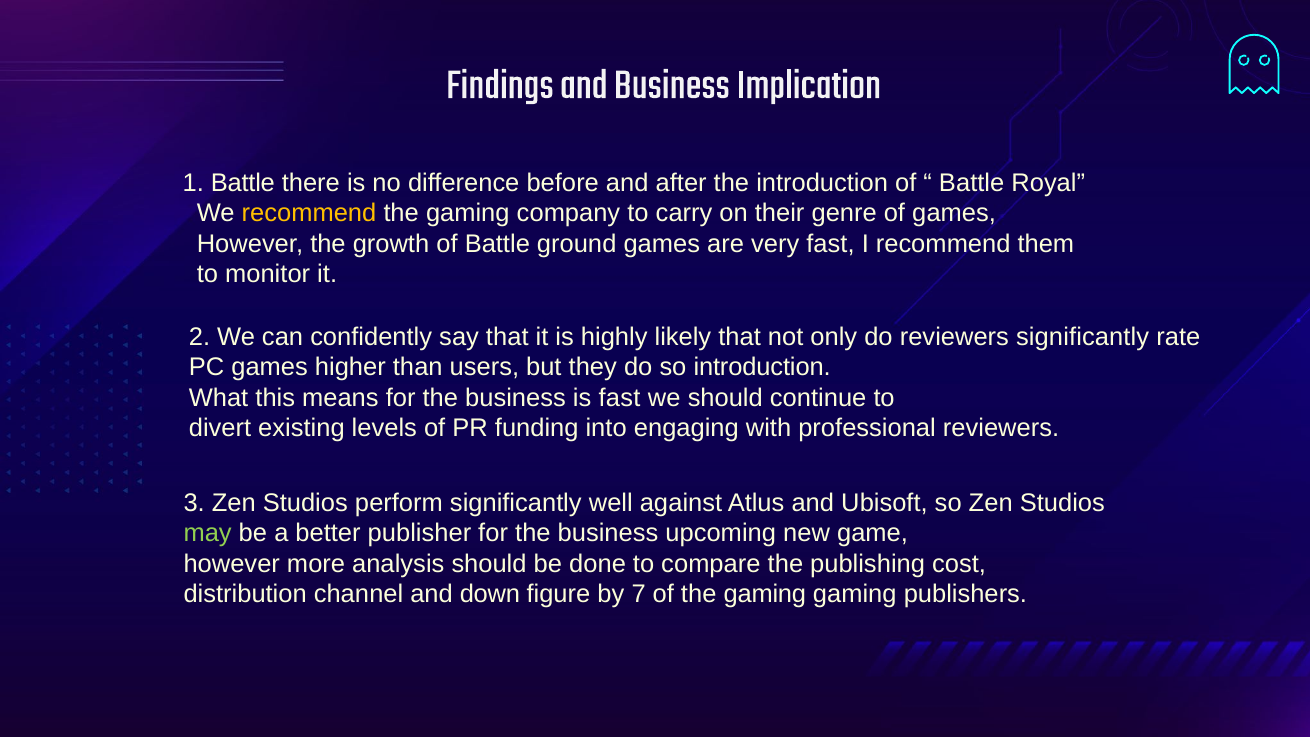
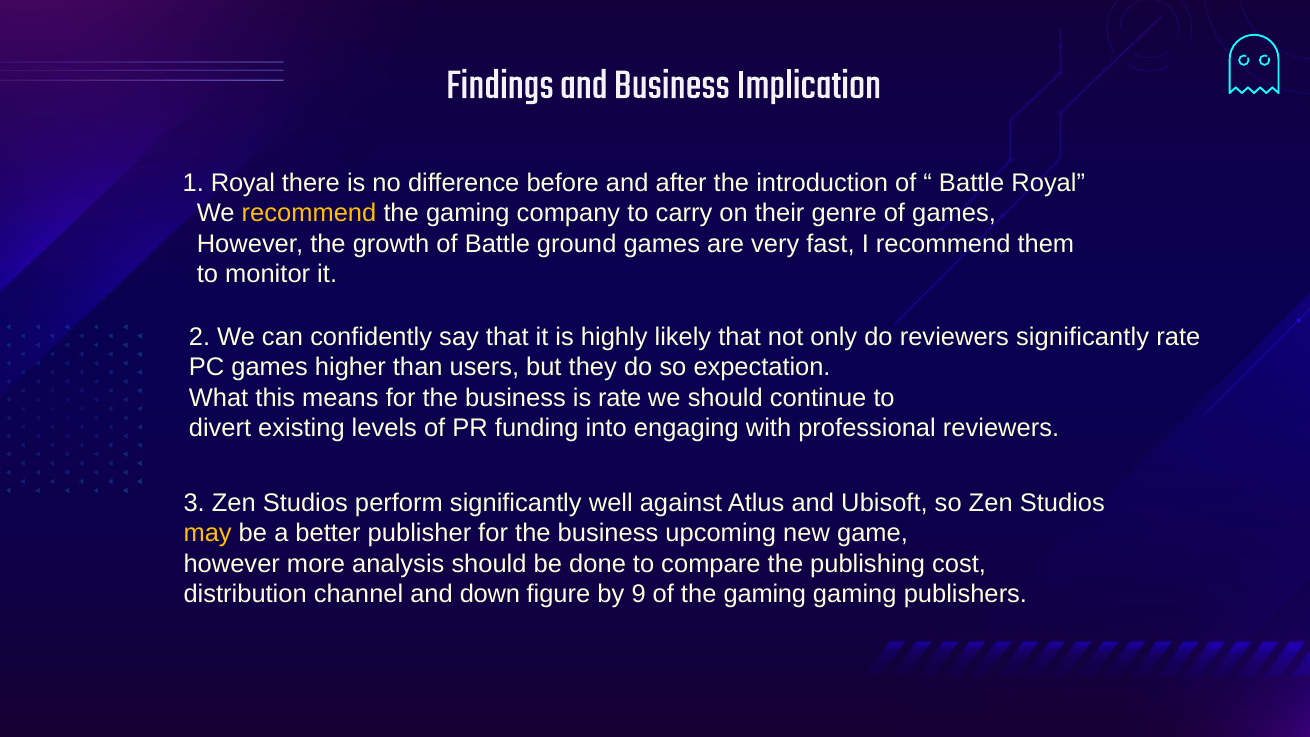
1 Battle: Battle -> Royal (243, 183)
so introduction: introduction -> expectation (762, 367)
is fast: fast -> rate (620, 398)
may colour: light green -> yellow (208, 533)
7: 7 -> 9 (639, 594)
